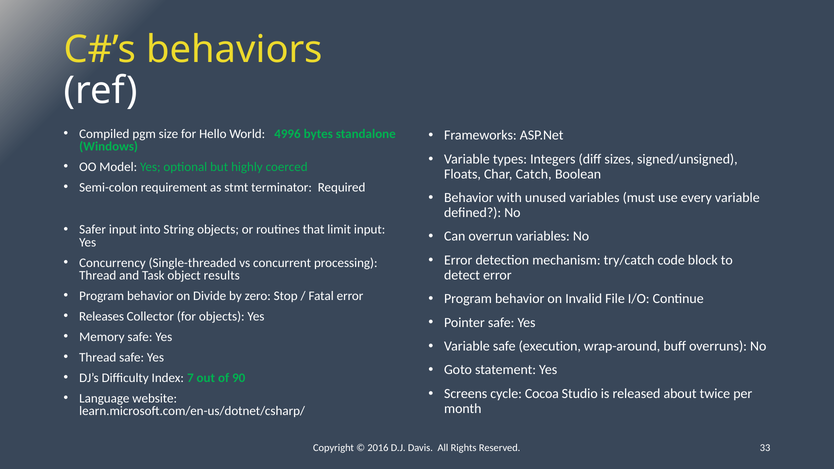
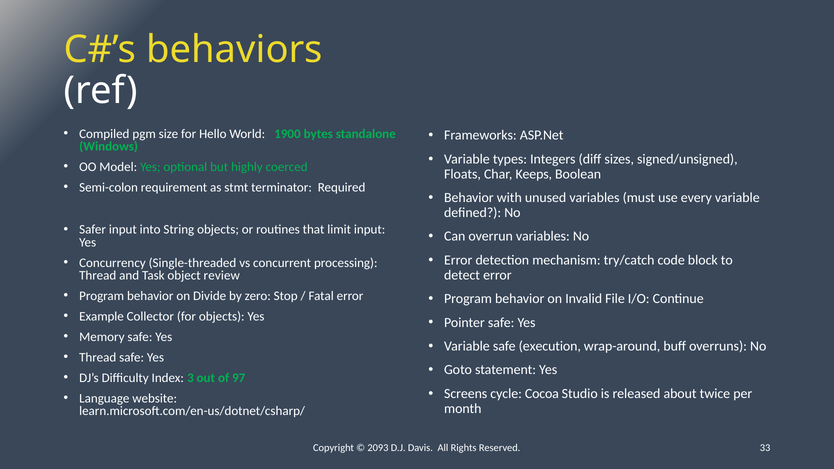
4996: 4996 -> 1900 (287, 134)
Catch: Catch -> Keeps (534, 174)
results: results -> review (222, 276)
Releases: Releases -> Example (101, 316)
7: 7 -> 3 (190, 378)
90: 90 -> 97 (239, 378)
2016: 2016 -> 2093 (378, 448)
